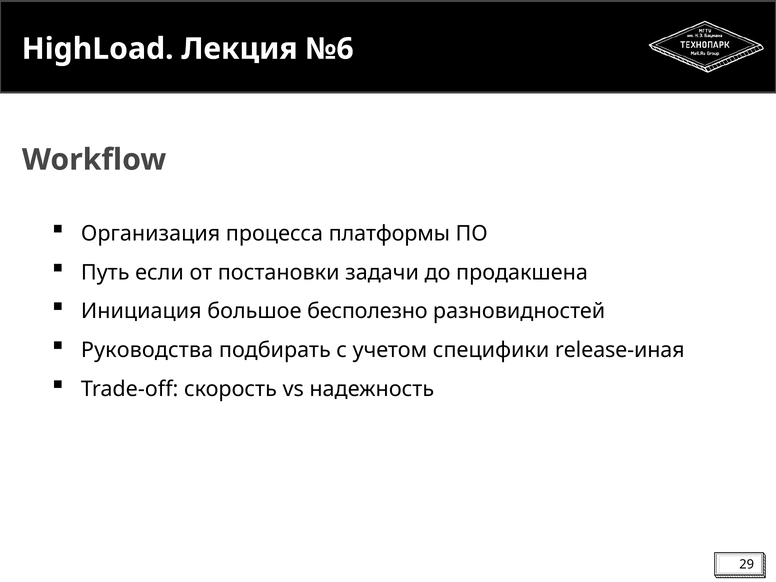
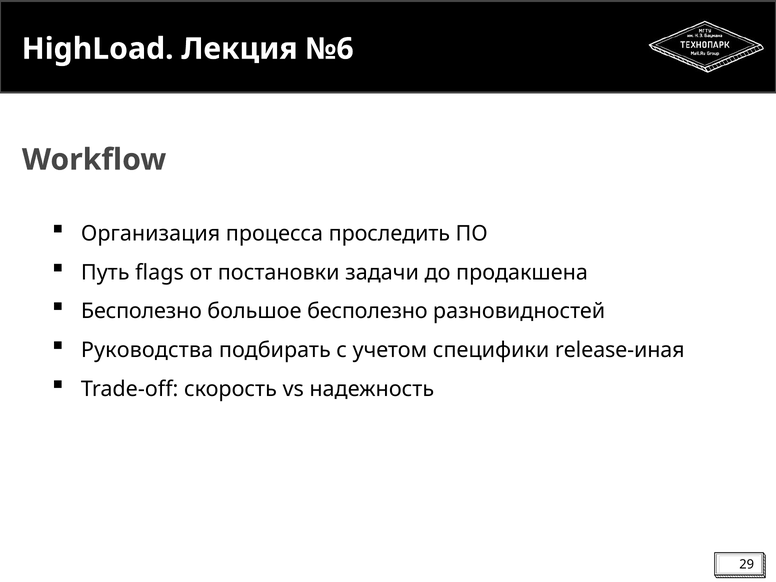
платформы: платформы -> проследить (389, 234)
если: если -> flags (160, 273)
Инициация: Инициация -> Бесполезно (141, 311)
